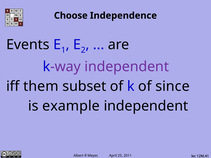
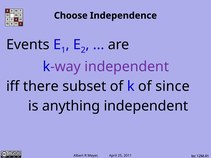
them: them -> there (41, 86)
example: example -> anything (71, 106)
